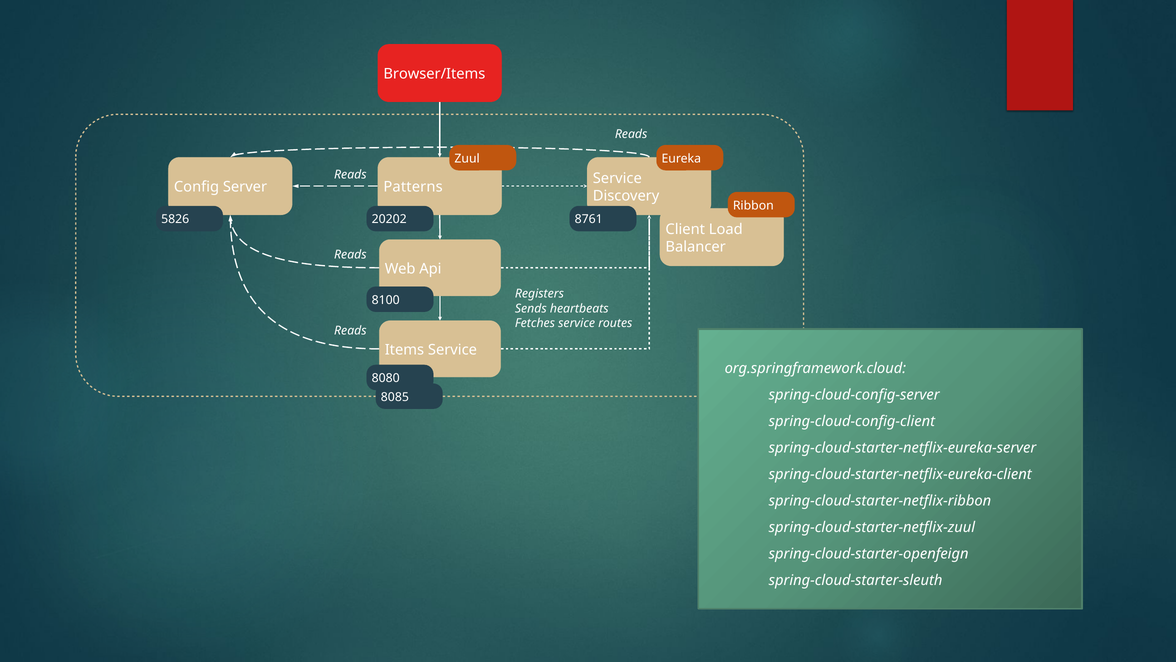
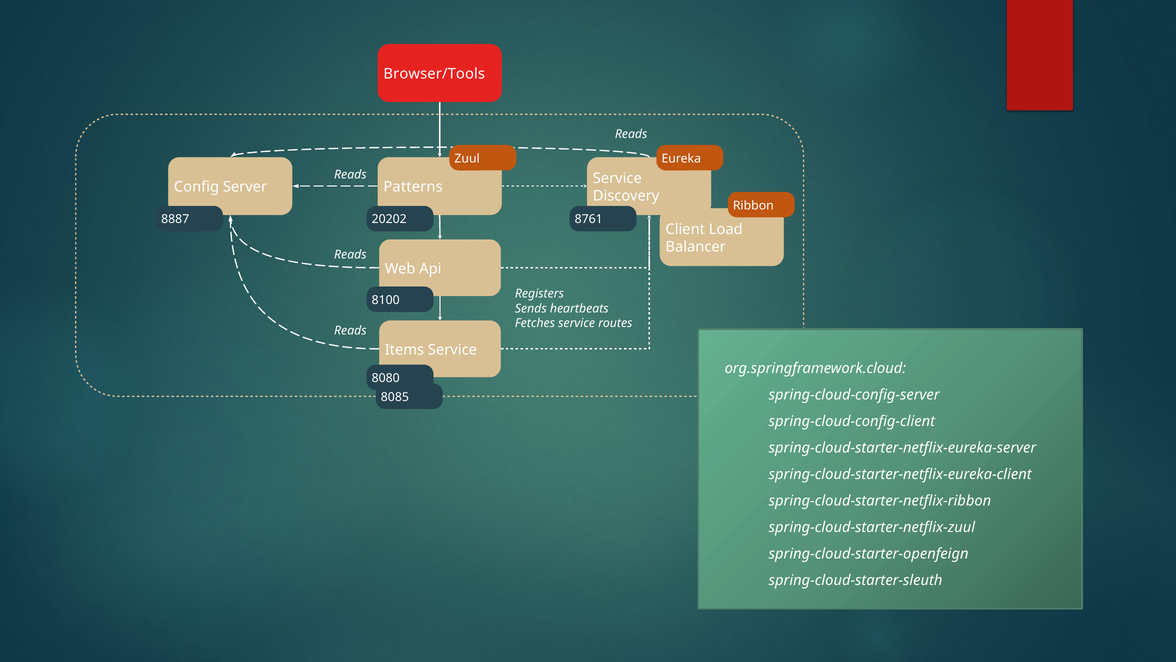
Browser/Items: Browser/Items -> Browser/Tools (434, 74)
5826: 5826 -> 8887 (175, 219)
